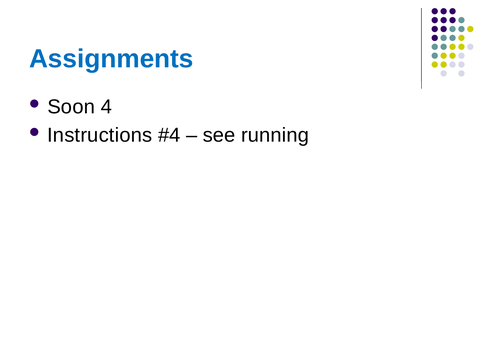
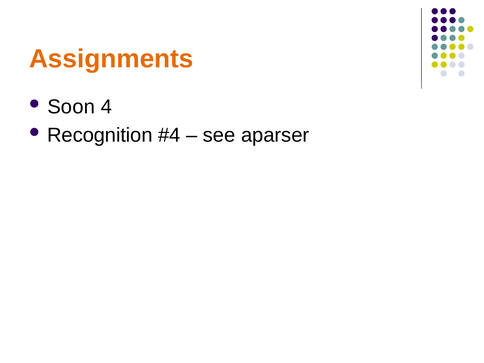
Assignments colour: blue -> orange (111, 59)
Instructions: Instructions -> Recognition (100, 135)
running: running -> aparser (275, 135)
